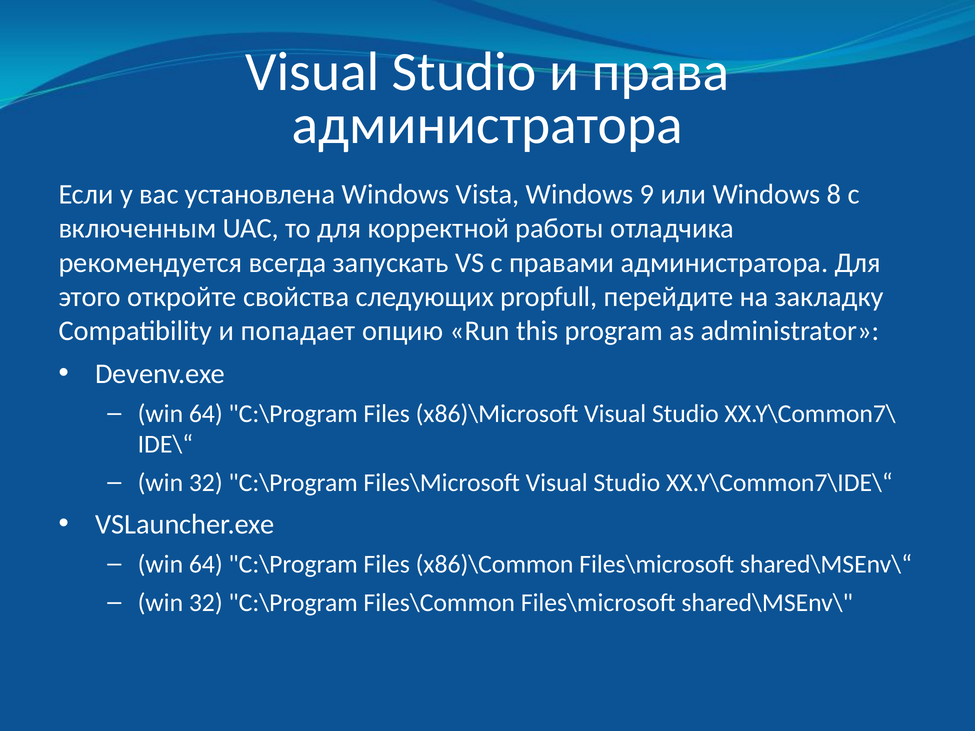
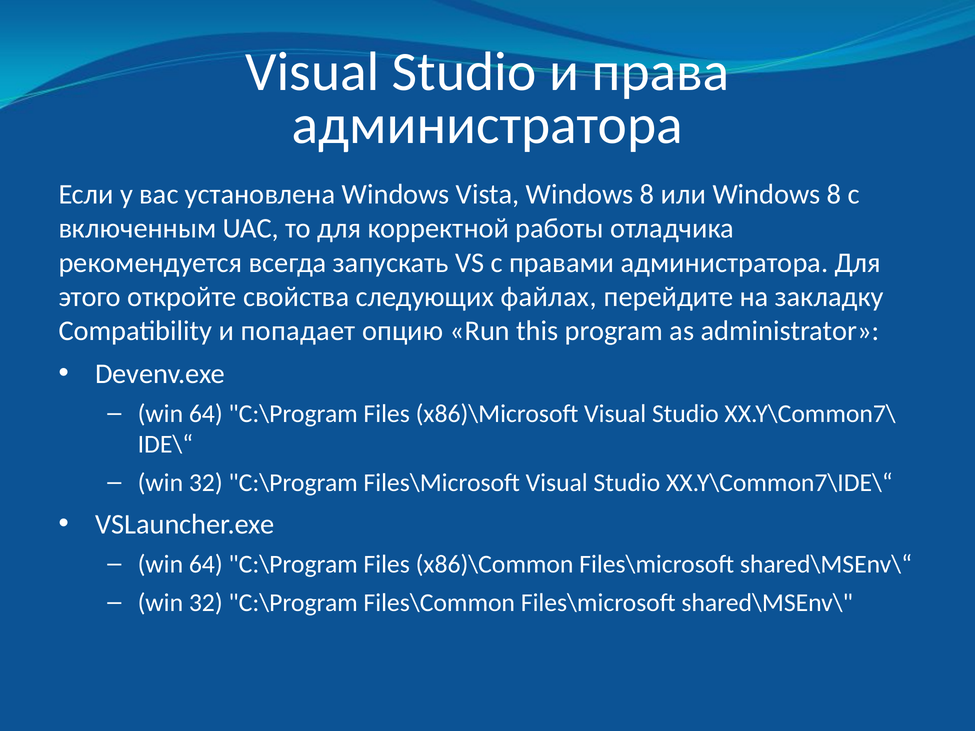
Vista Windows 9: 9 -> 8 (647, 195)
propfull: propfull -> файлах (549, 297)
